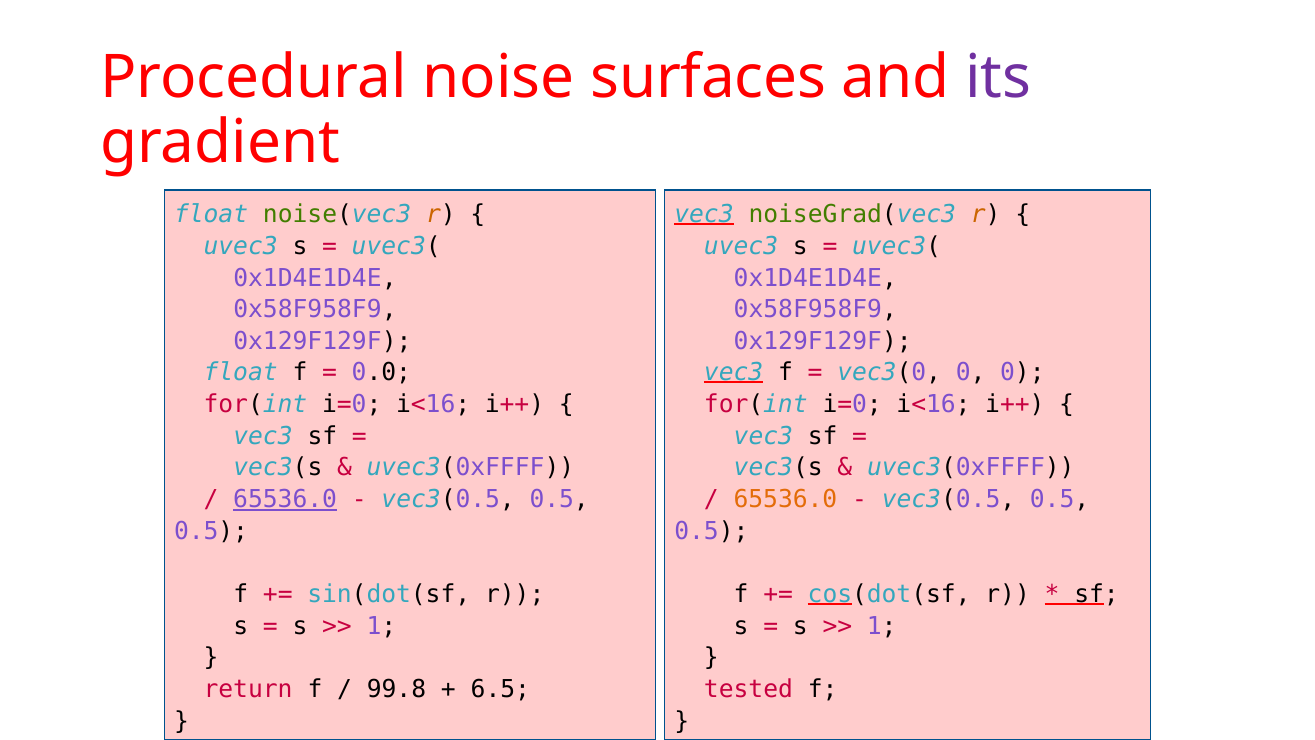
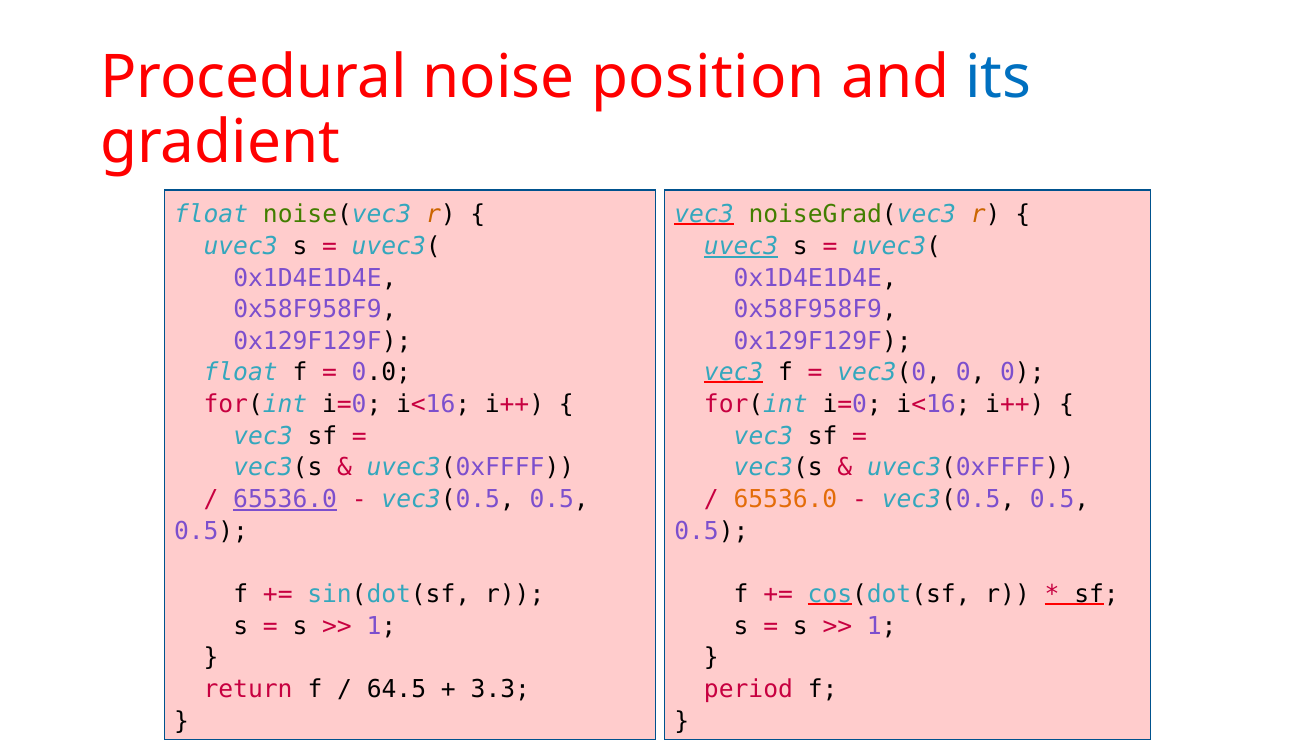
surfaces: surfaces -> position (708, 78)
its colour: purple -> blue (998, 78)
uvec3 underline: none -> present (741, 246)
99.8: 99.8 -> 64.5 (396, 689)
6.5: 6.5 -> 3.3 (500, 689)
tested: tested -> period (748, 689)
